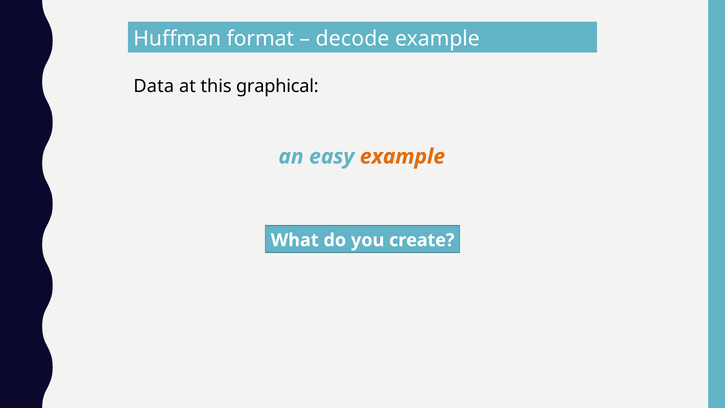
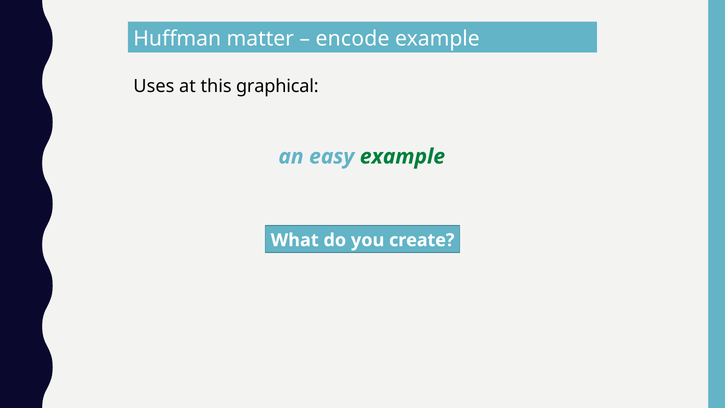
format: format -> matter (260, 39)
decode: decode -> encode (352, 39)
Data: Data -> Uses (154, 86)
example colour: orange -> green (402, 157)
